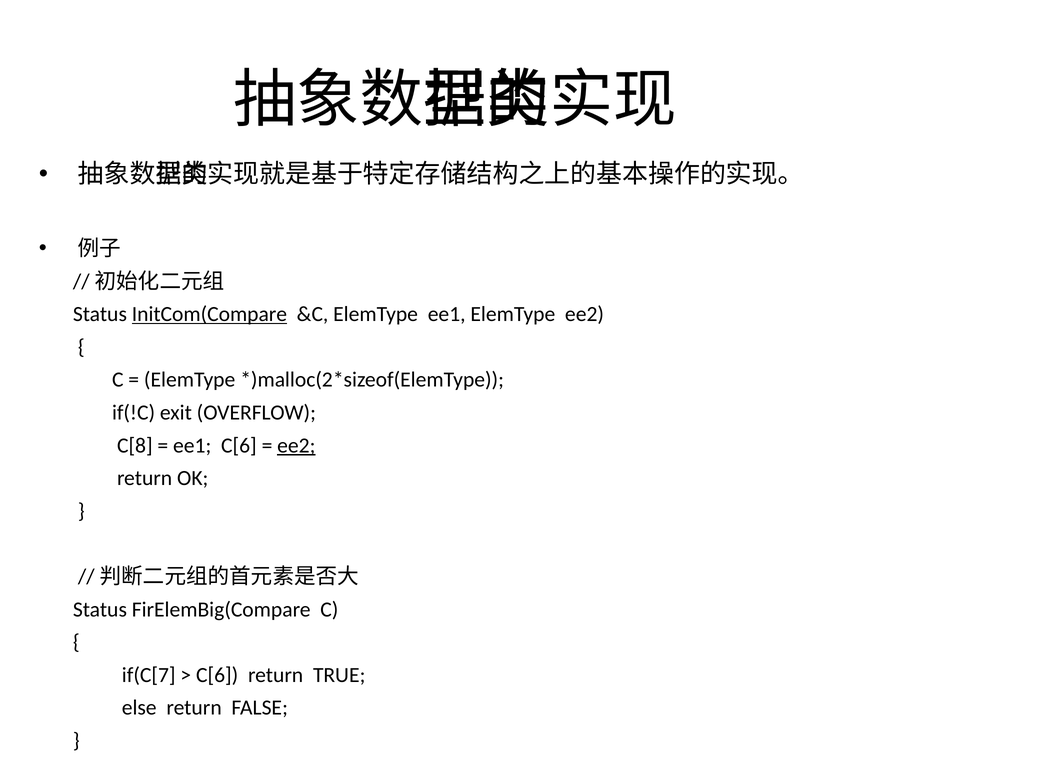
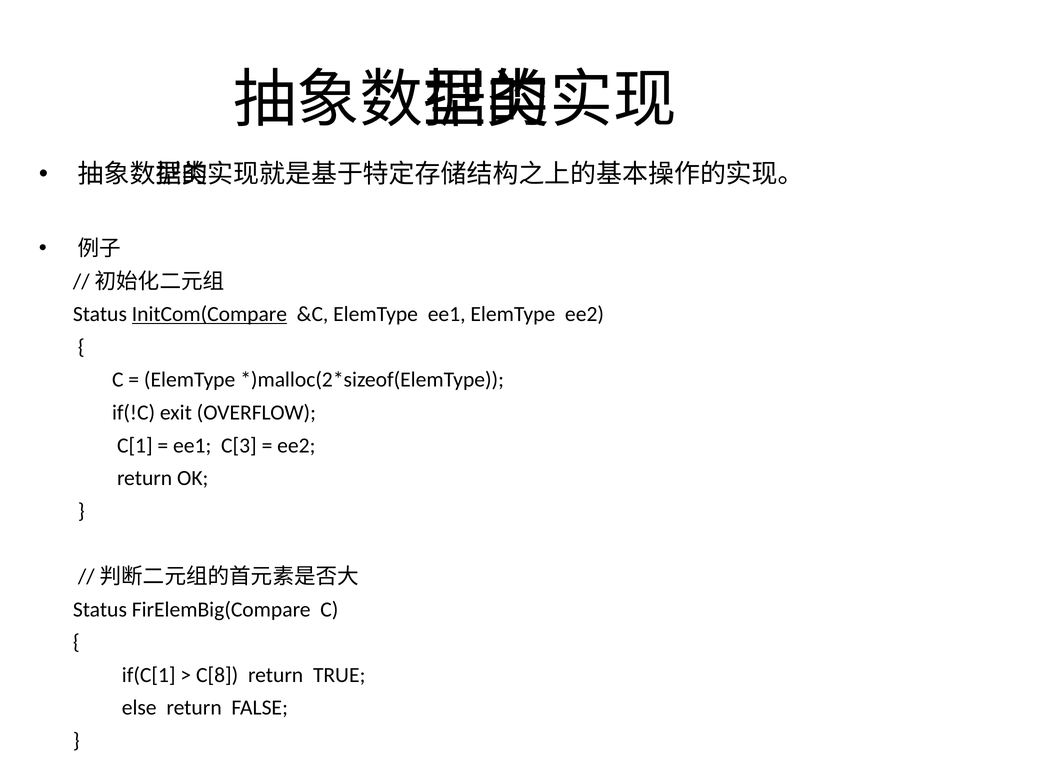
C[8: C[8 -> C[1 (135, 446)
ee1 C[6: C[6 -> C[3 (239, 446)
ee2 underline: present -> none (296, 446)
if(C[7: if(C[7 -> if(C[1 (149, 676)
C[6: C[6 -> C[8 (217, 676)
